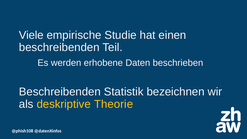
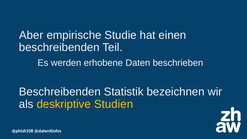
Viele: Viele -> Aber (31, 35)
Theorie: Theorie -> Studien (114, 104)
